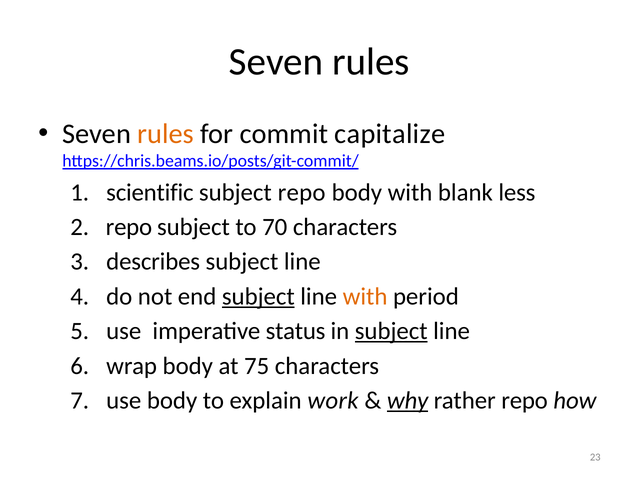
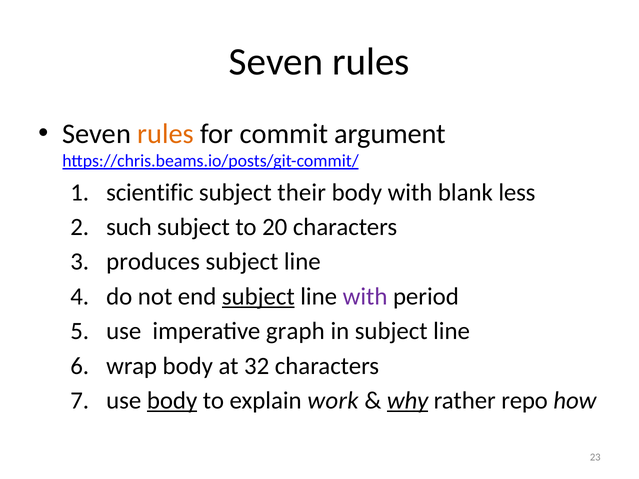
capitalize: capitalize -> argument (390, 134)
subject repo: repo -> their (302, 192)
repo: repo -> such (129, 227)
70: 70 -> 20 (275, 227)
describes: describes -> produces (153, 262)
with colour: orange -> purple (365, 297)
status: status -> graph (295, 331)
subject underline: present -> none (391, 331)
75: 75 -> 32 (257, 366)
body underline: none -> present (172, 401)
